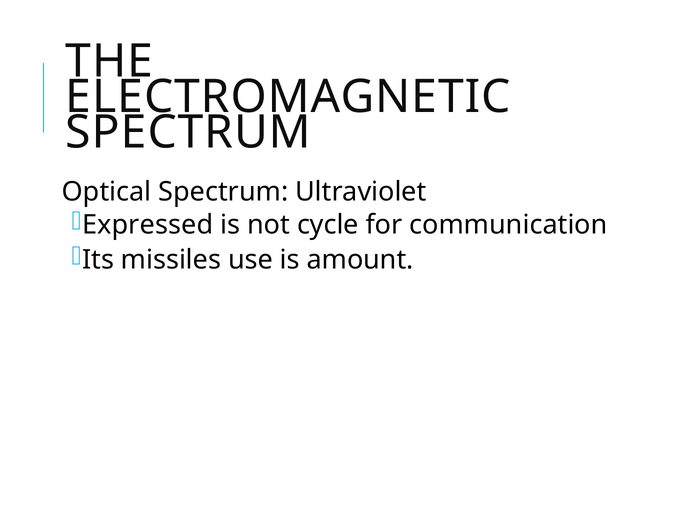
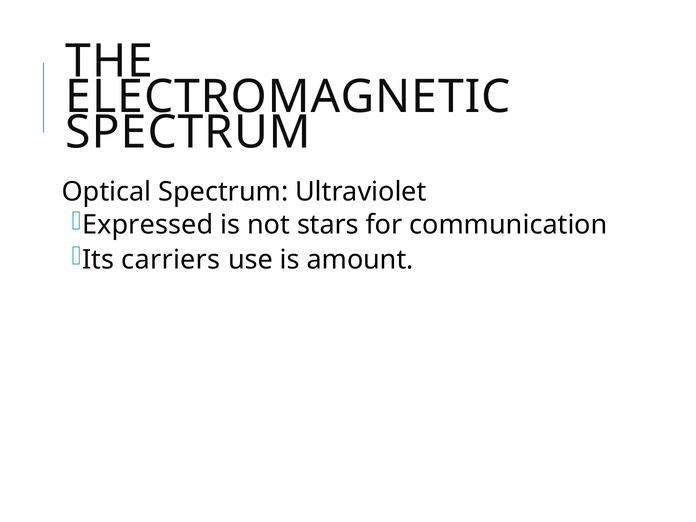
cycle: cycle -> stars (328, 225)
missiles: missiles -> carriers (171, 260)
